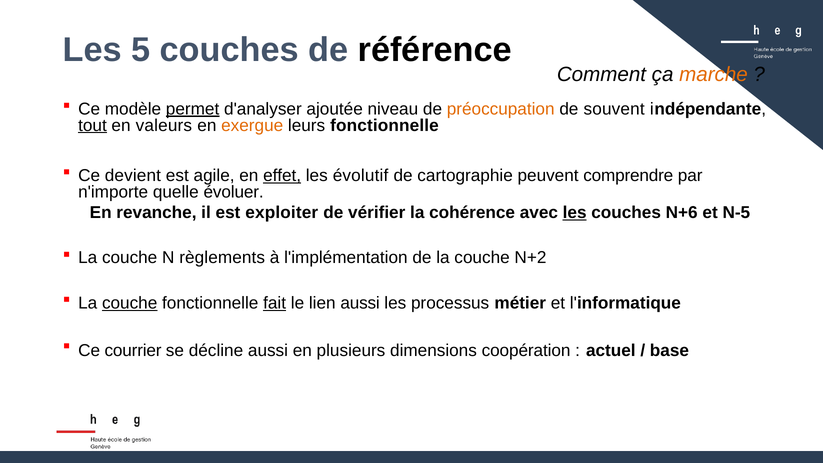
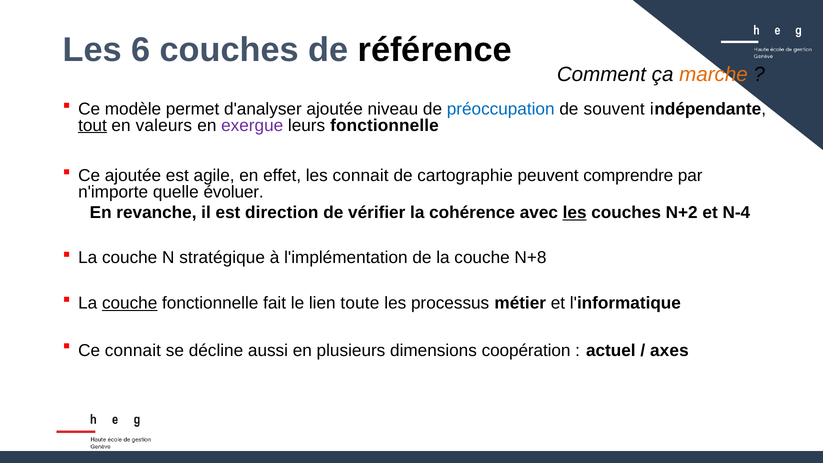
5: 5 -> 6 (141, 50)
permet underline: present -> none (193, 109)
préoccupation colour: orange -> blue (501, 109)
exergue colour: orange -> purple (252, 125)
Ce devient: devient -> ajoutée (133, 175)
effet underline: present -> none (282, 175)
les évolutif: évolutif -> connait (361, 175)
exploiter: exploiter -> direction (282, 213)
N+6: N+6 -> N+2 (682, 213)
N-5: N-5 -> N-4 (736, 213)
règlements: règlements -> stratégique (222, 258)
N+2: N+2 -> N+8 (530, 258)
fait underline: present -> none (275, 303)
lien aussi: aussi -> toute (360, 303)
Ce courrier: courrier -> connait (133, 351)
base: base -> axes (669, 351)
